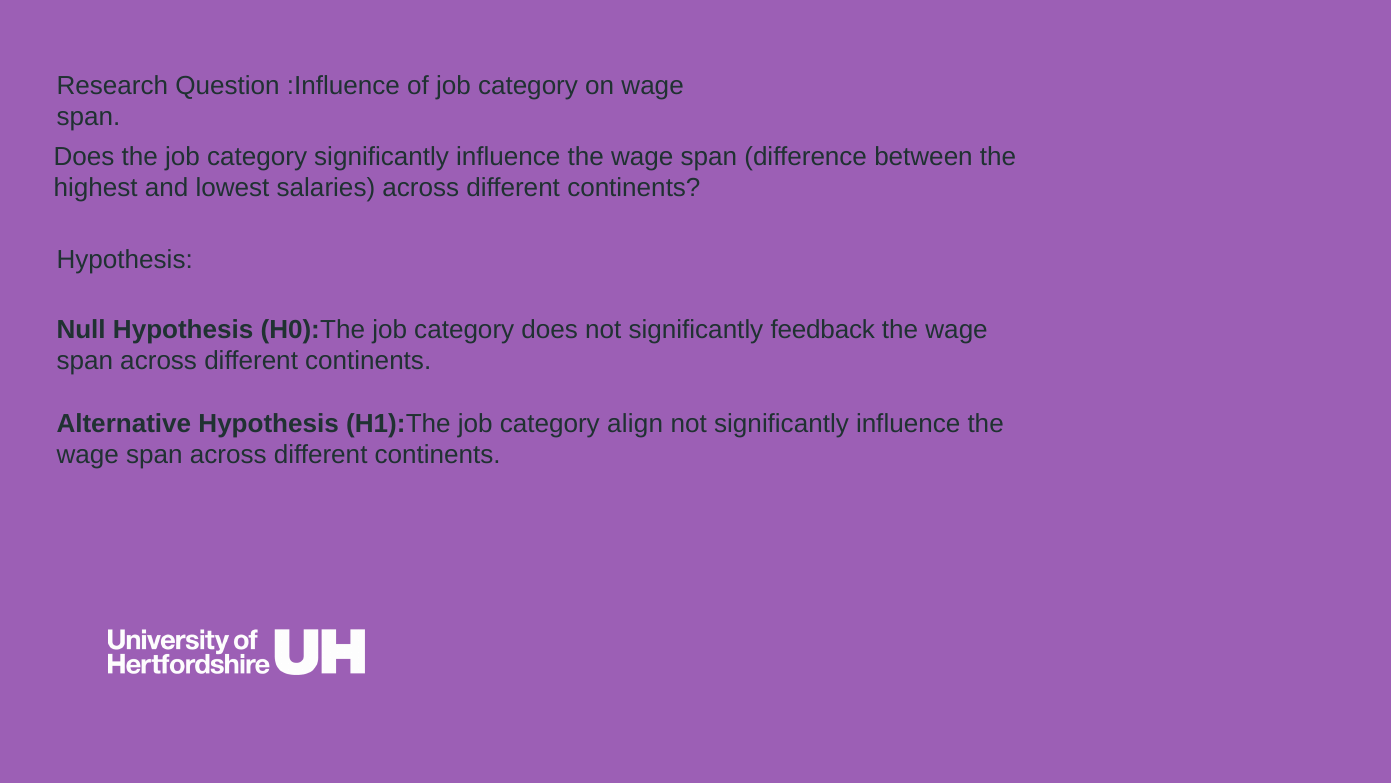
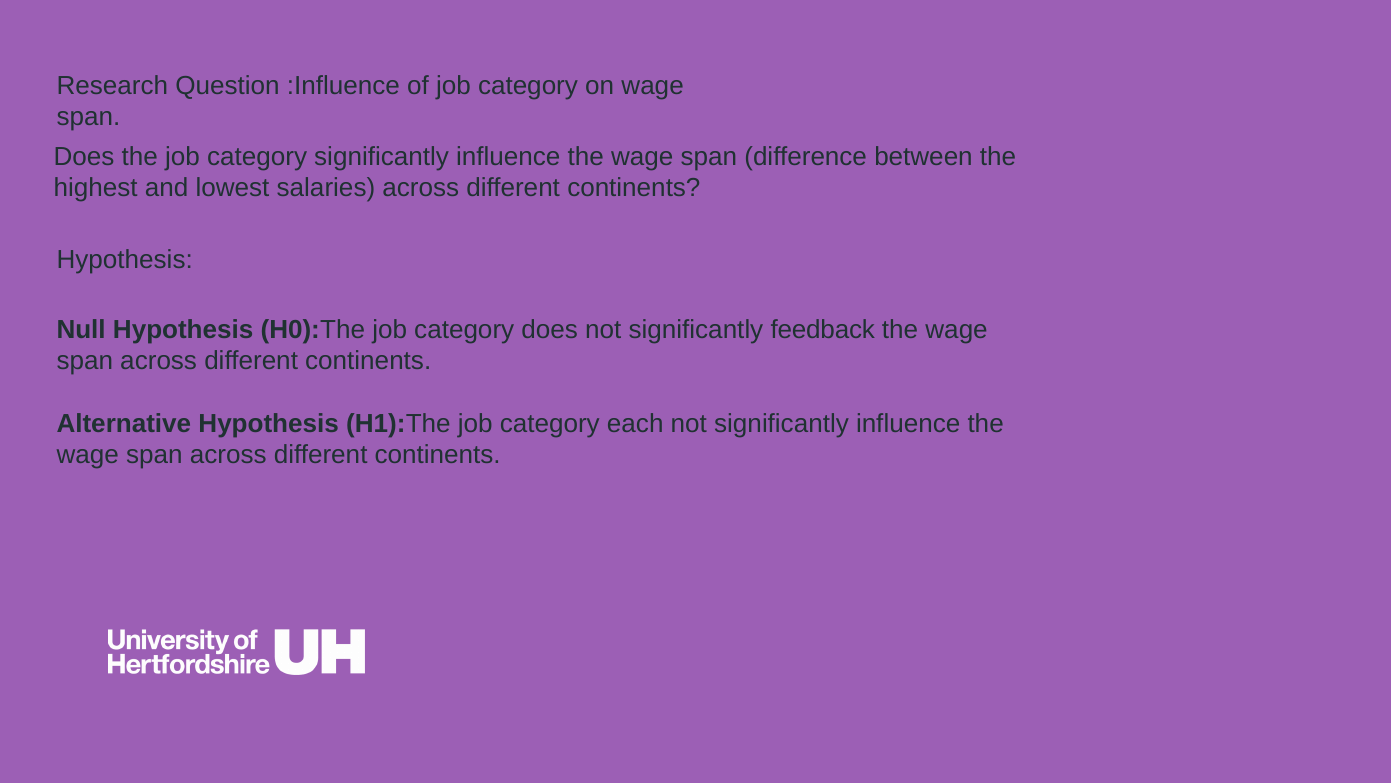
align: align -> each (635, 423)
